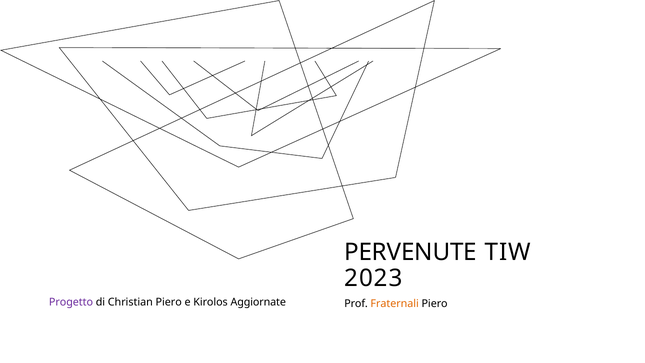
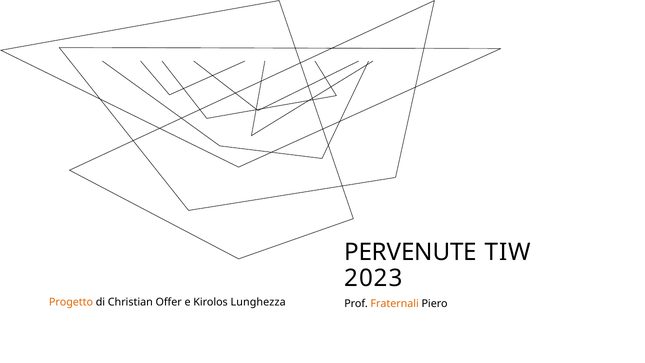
Progetto colour: purple -> orange (71, 302)
Christian Piero: Piero -> Offer (169, 302)
Aggiornate: Aggiornate -> Lunghezza (258, 302)
